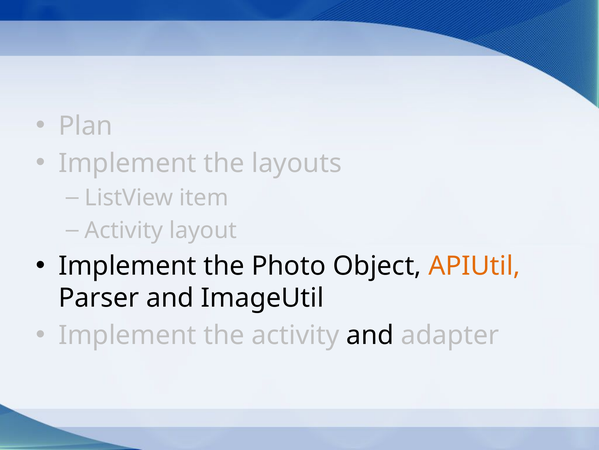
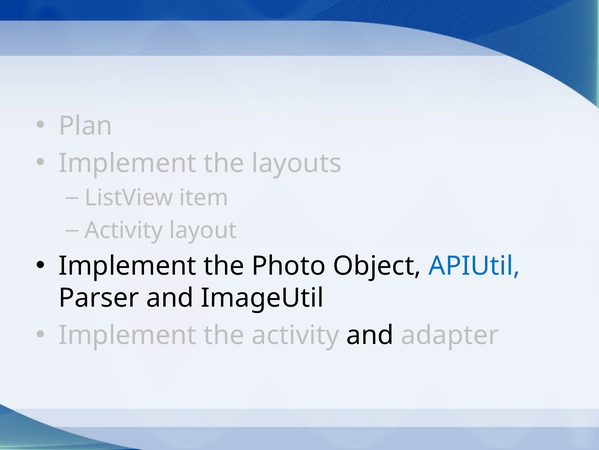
APIUtil colour: orange -> blue (474, 266)
